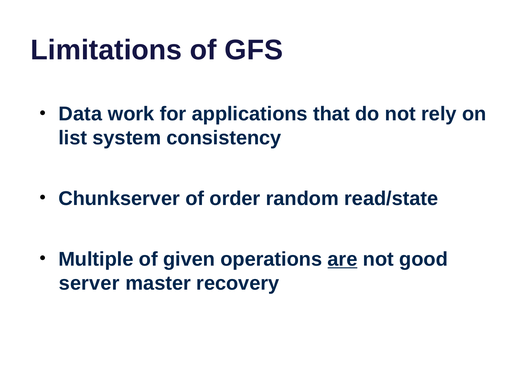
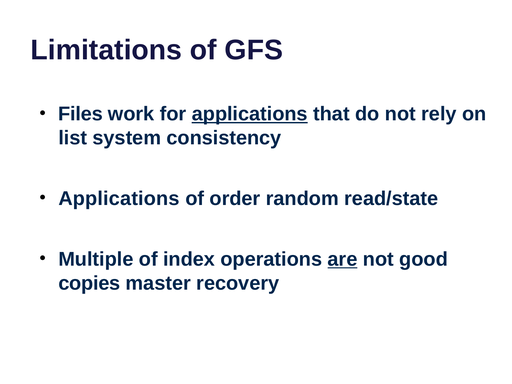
Data: Data -> Files (81, 114)
applications underline: none -> present (250, 114)
Chunkserver: Chunkserver -> Applications (119, 199)
given: given -> index (189, 259)
server: server -> copies (89, 283)
